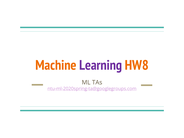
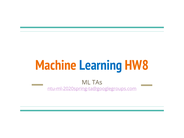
Learning colour: purple -> blue (101, 65)
